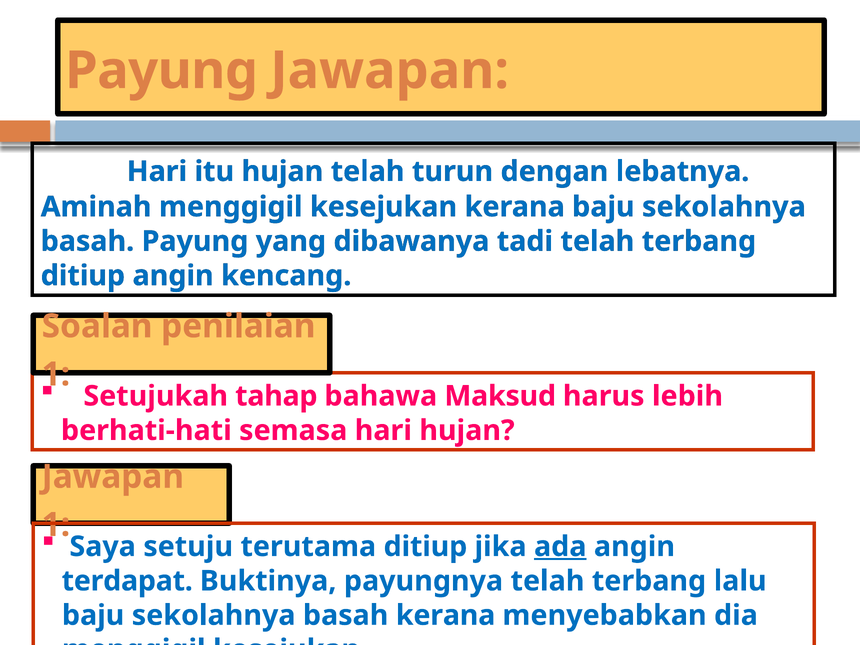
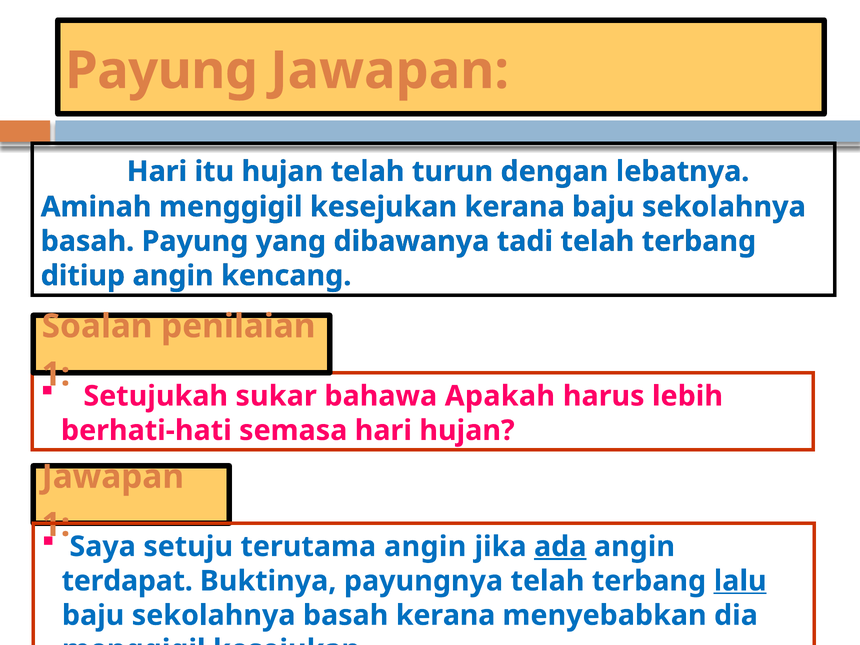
tahap: tahap -> sukar (276, 396)
Maksud: Maksud -> Apakah (500, 396)
terutama ditiup: ditiup -> angin (425, 547)
lalu underline: none -> present (740, 581)
